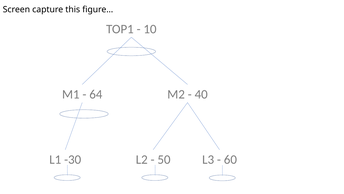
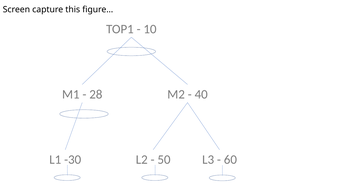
64: 64 -> 28 (96, 94)
